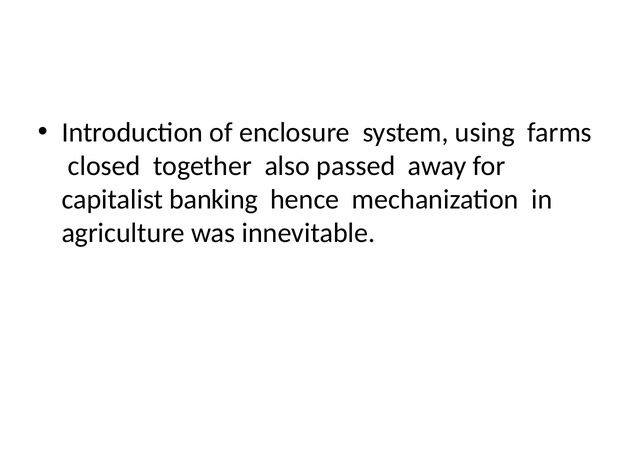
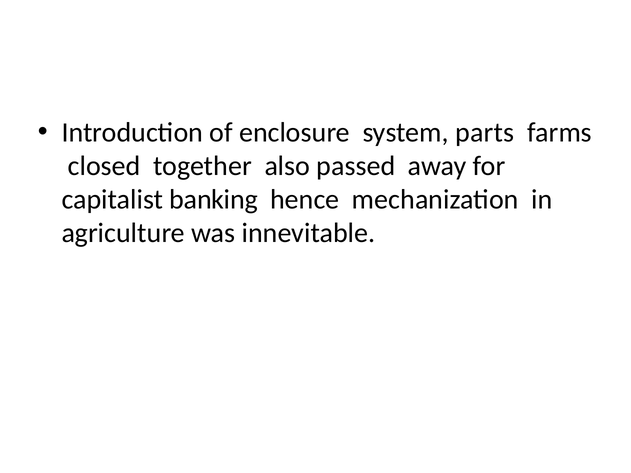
using: using -> parts (485, 132)
